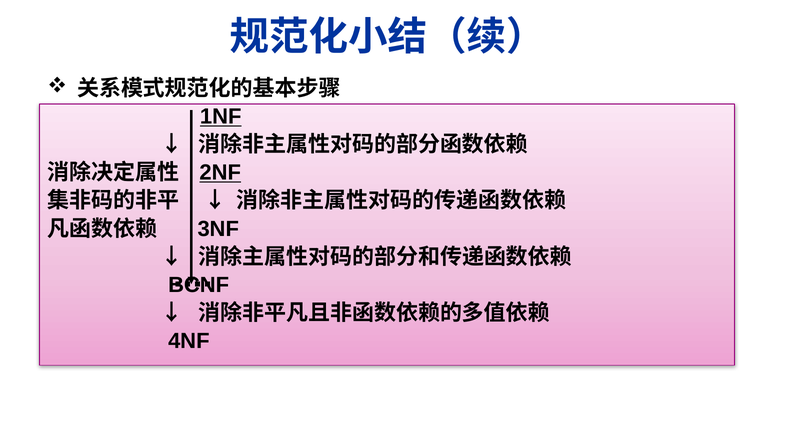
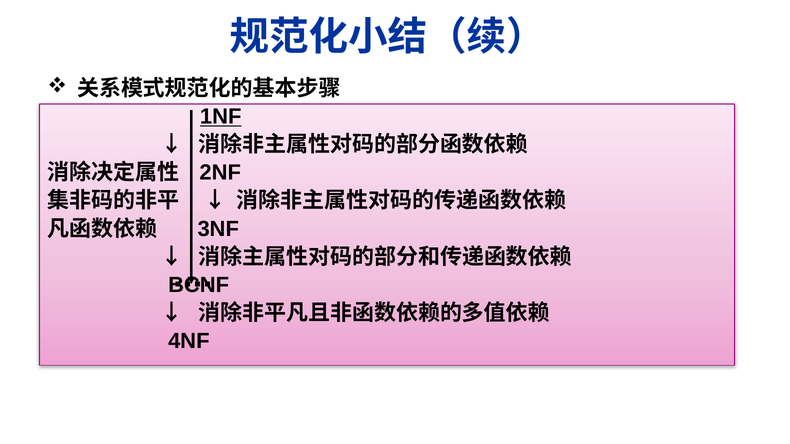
2NF underline: present -> none (220, 173)
